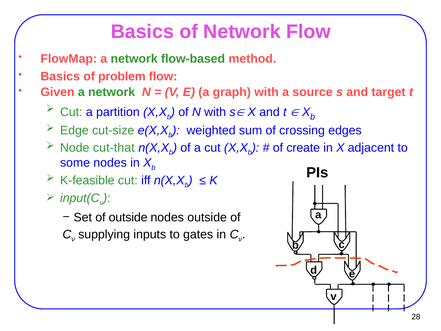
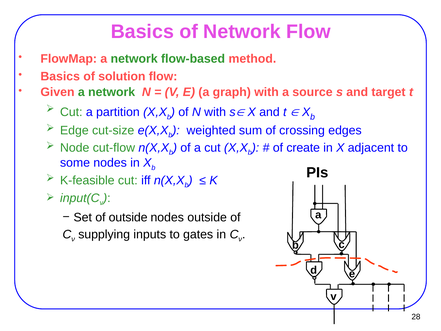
problem: problem -> solution (122, 76)
cut-that: cut-that -> cut-flow (114, 148)
